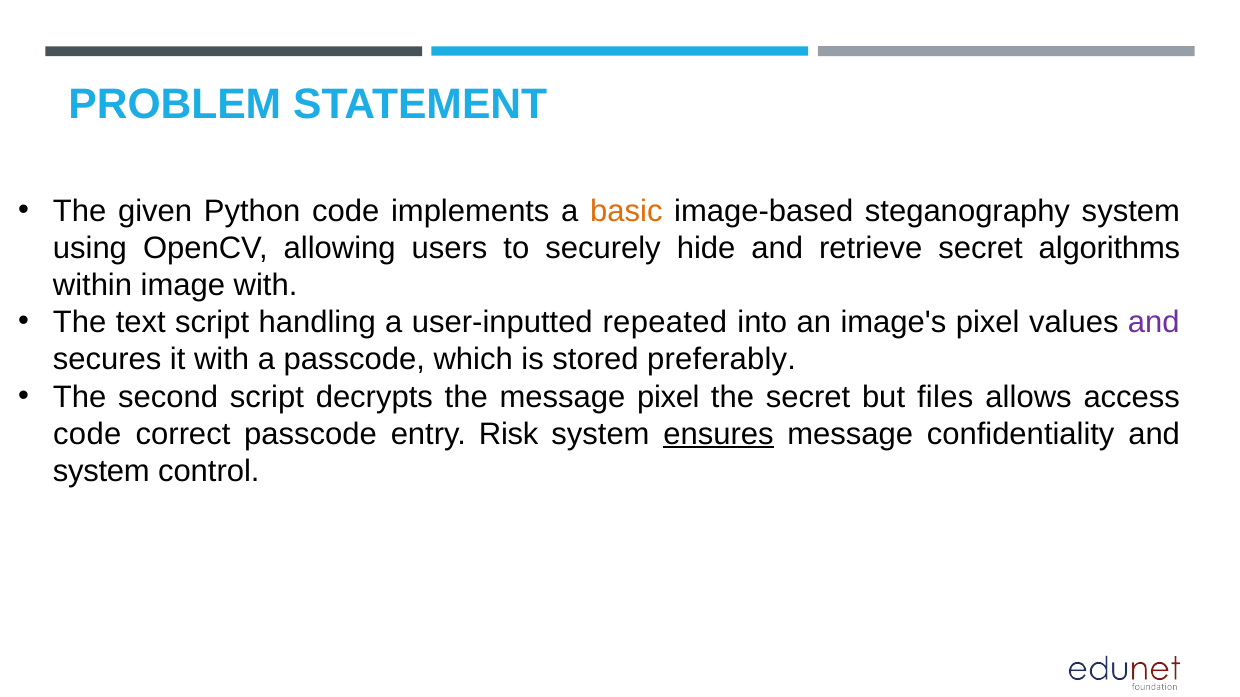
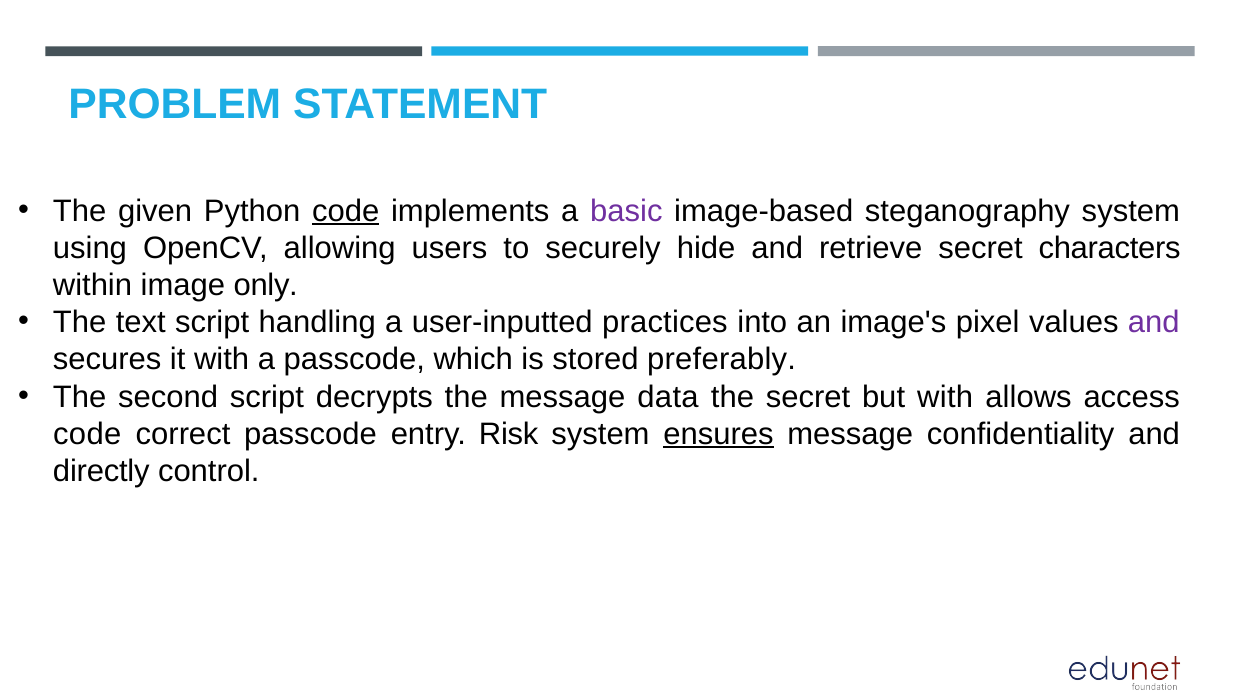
code underline: none -> present (346, 211)
basic colour: orange -> purple (626, 211)
algorithms: algorithms -> characters (1110, 248)
image with: with -> only (266, 285)
repeated: repeated -> practices (665, 323)
message pixel: pixel -> data (668, 397)
but files: files -> with (945, 397)
system: system -> directly (101, 471)
